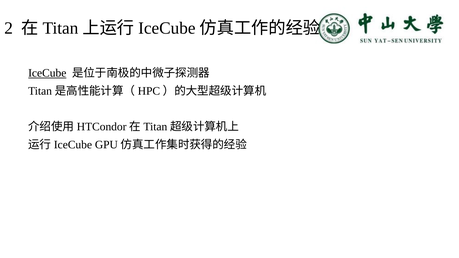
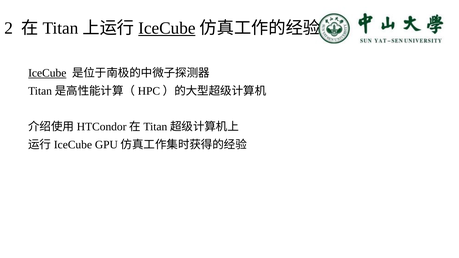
IceCube underline: none -> present (167, 28)
